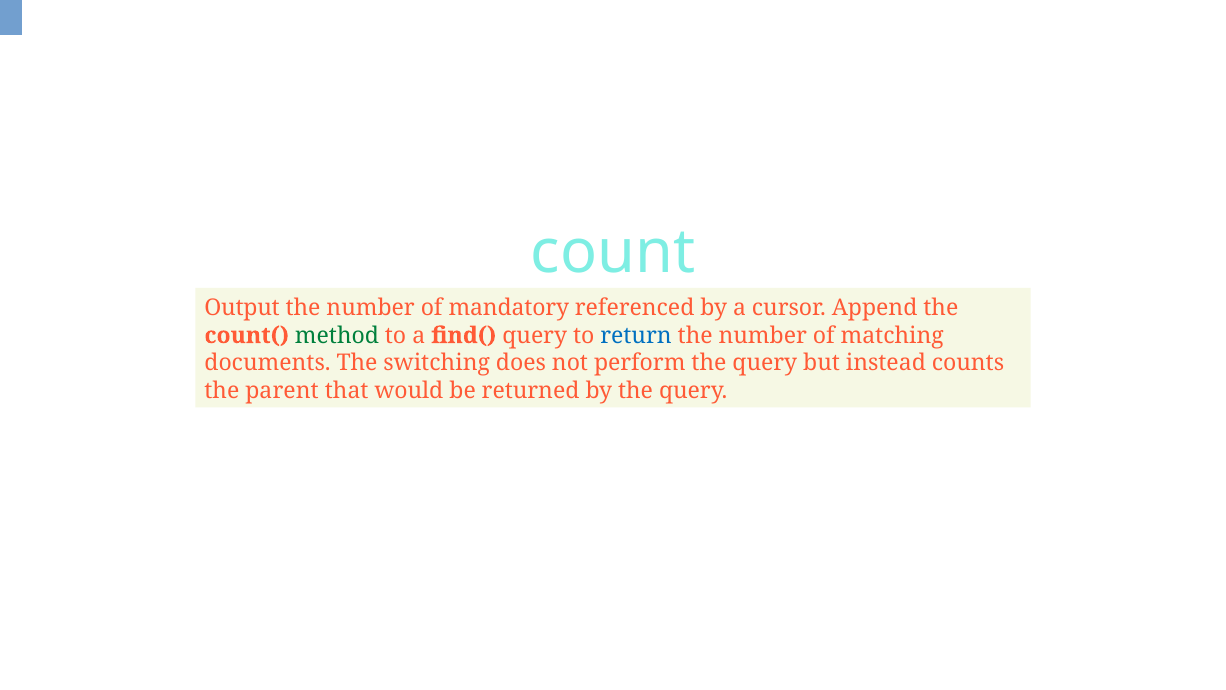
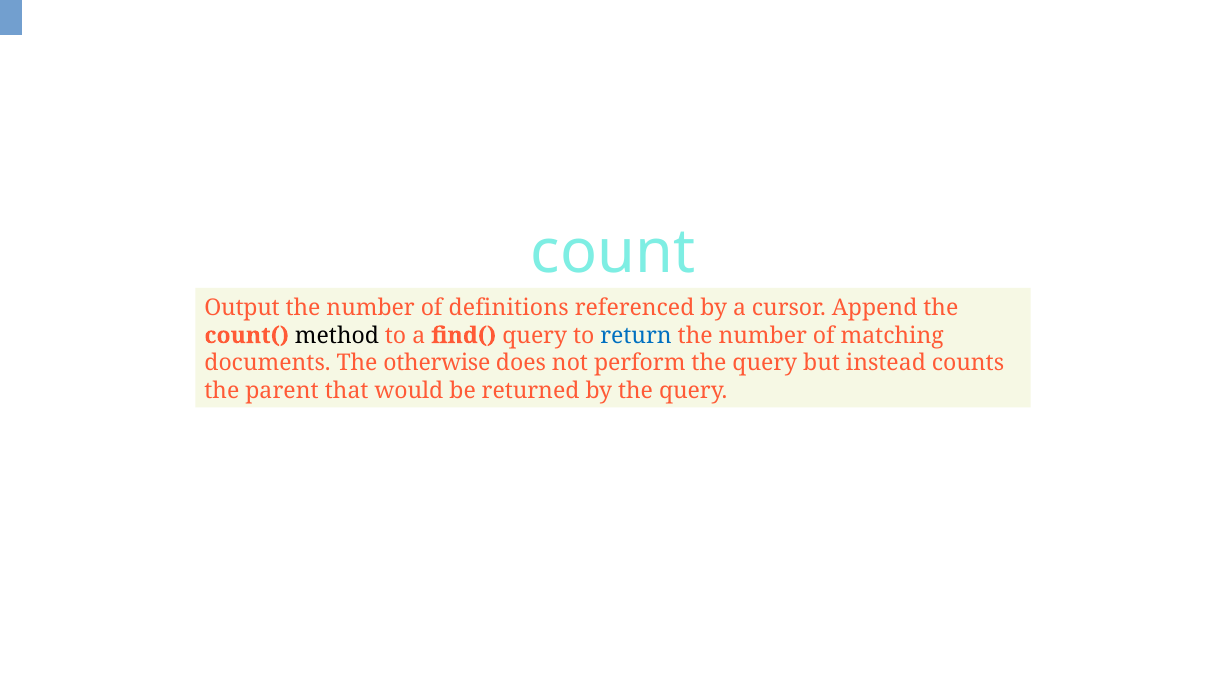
mandatory: mandatory -> definitions (509, 308)
method colour: green -> black (337, 335)
switching: switching -> otherwise (437, 363)
